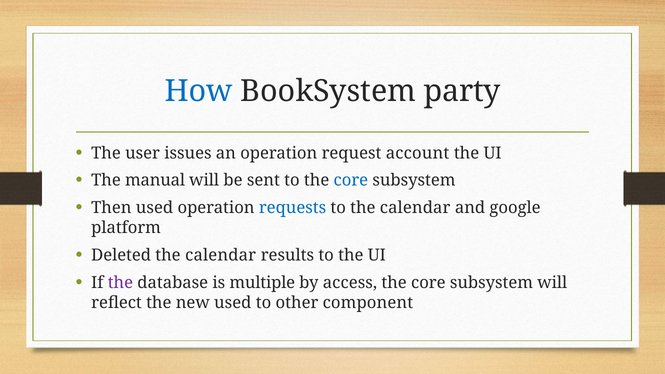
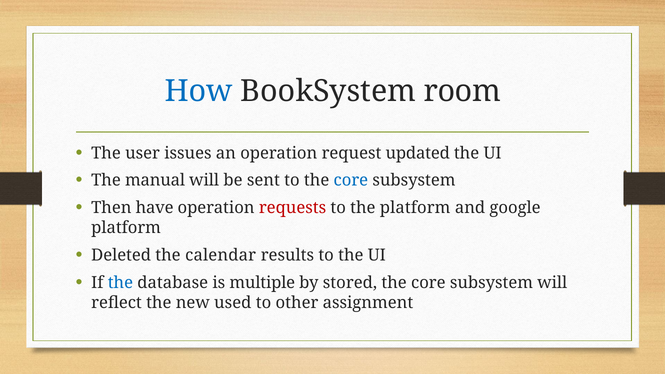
party: party -> room (462, 91)
account: account -> updated (418, 153)
Then used: used -> have (155, 208)
requests colour: blue -> red (293, 208)
to the calendar: calendar -> platform (415, 208)
the colour: purple -> blue (120, 283)
access: access -> stored (350, 283)
component: component -> assignment (368, 303)
